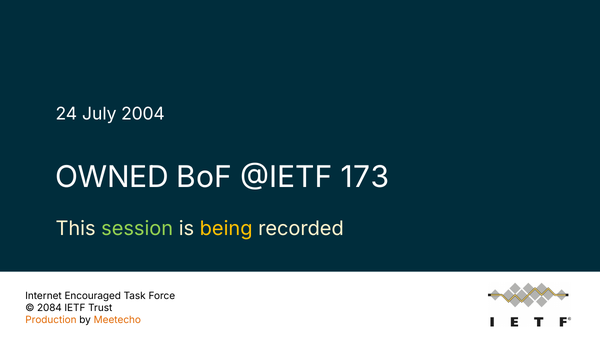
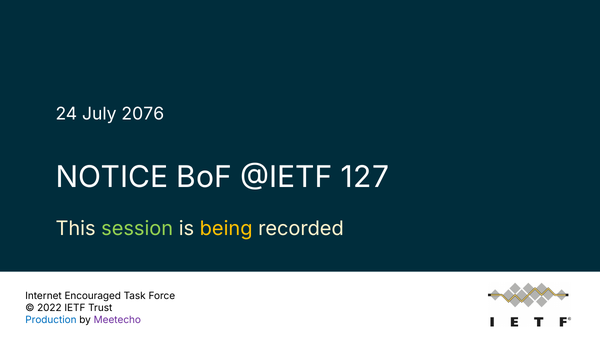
2004: 2004 -> 2076 (143, 114)
OWNED: OWNED -> NOTICE (112, 177)
173: 173 -> 127 (365, 177)
2084: 2084 -> 2022 (49, 308)
Production colour: orange -> blue (51, 320)
Meetecho colour: orange -> purple (117, 320)
